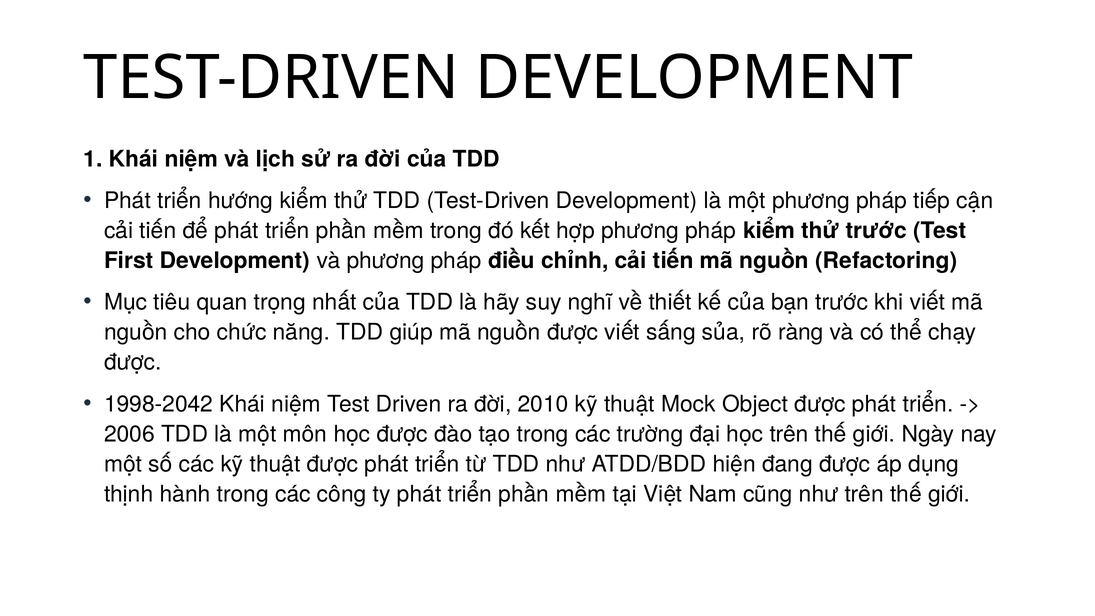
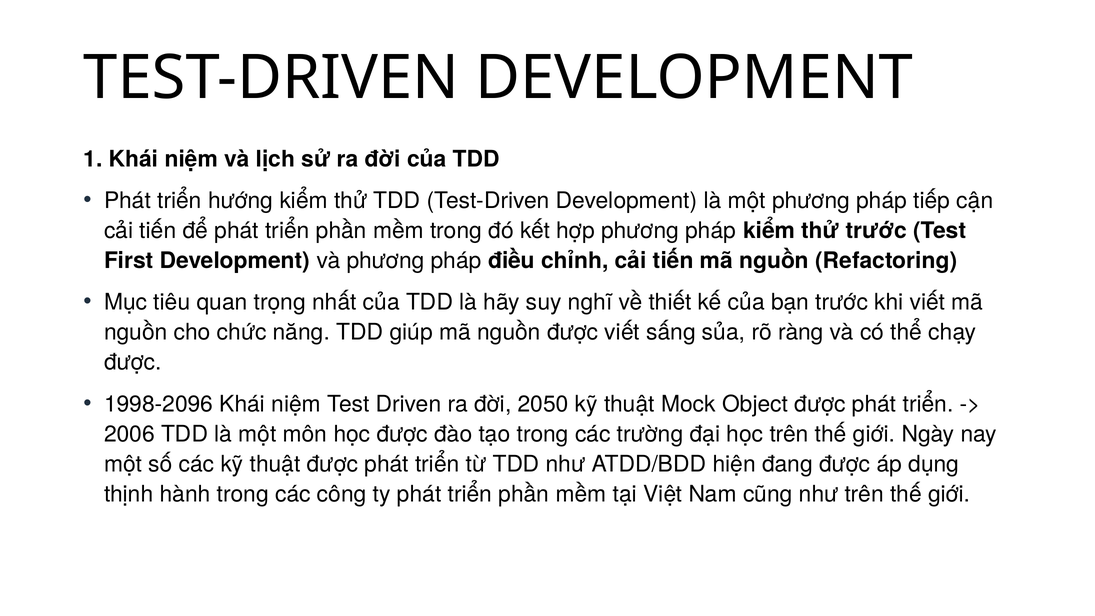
1998-2042: 1998-2042 -> 1998-2096 (159, 404)
2010: 2010 -> 2050 (543, 404)
